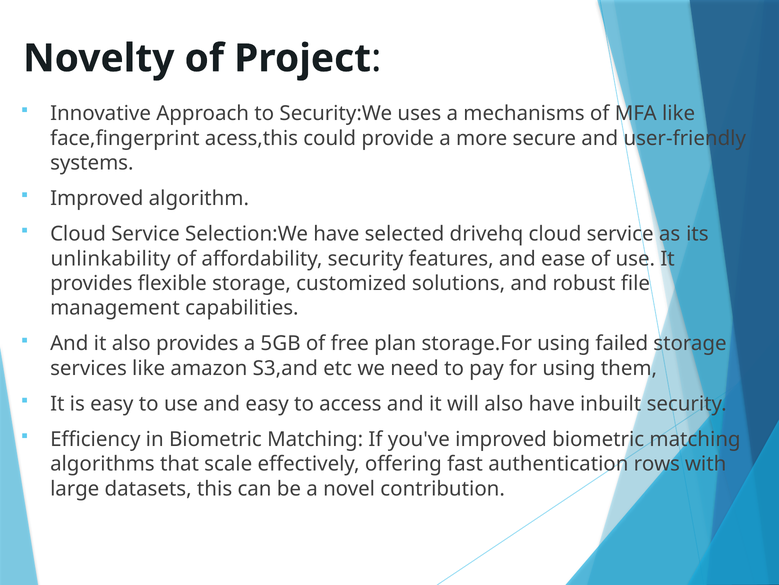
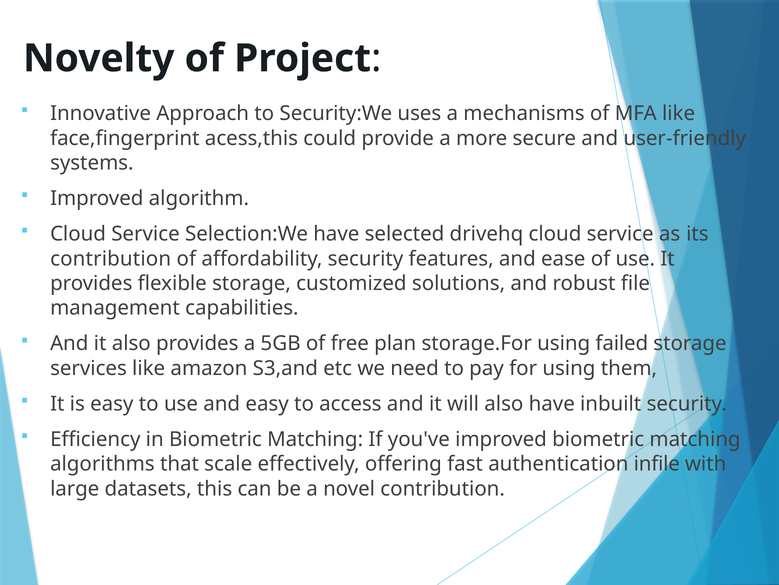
unlinkability: unlinkability -> contribution (111, 258)
rows: rows -> infile (657, 464)
